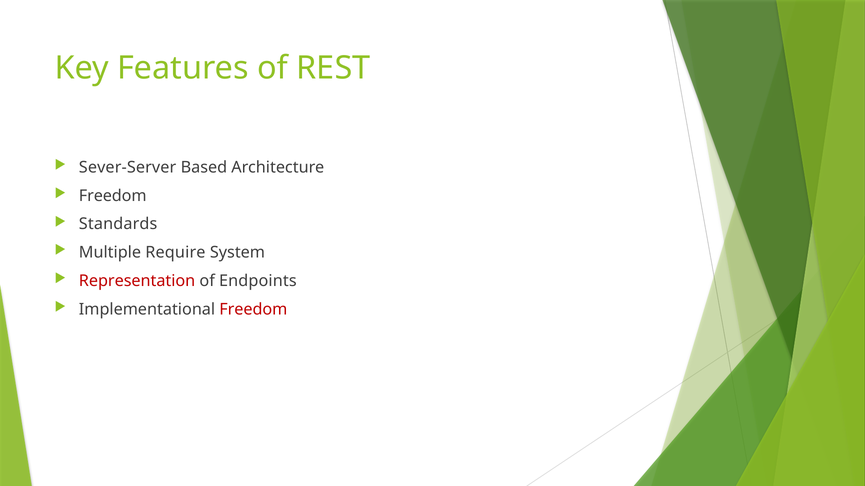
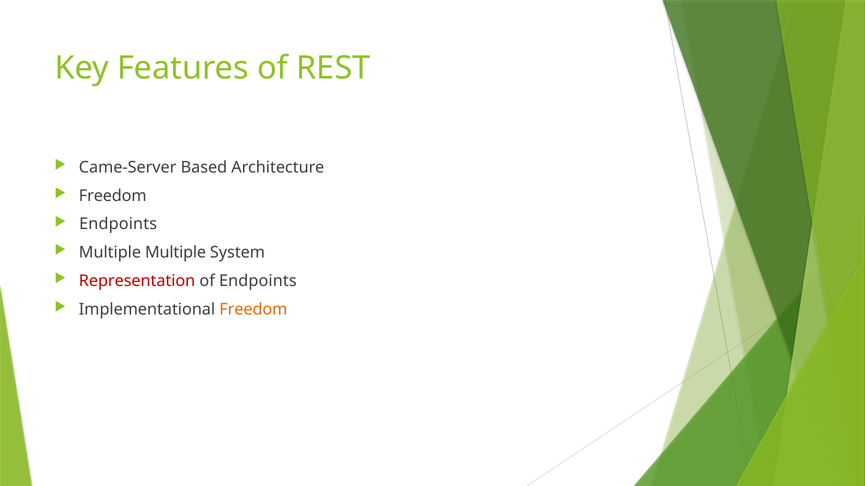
Sever-Server: Sever-Server -> Came-Server (128, 167)
Standards: Standards -> Endpoints (118, 224)
Multiple Require: Require -> Multiple (176, 253)
Freedom colour: red -> orange (253, 310)
